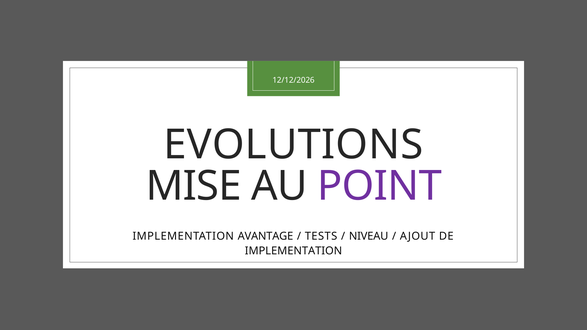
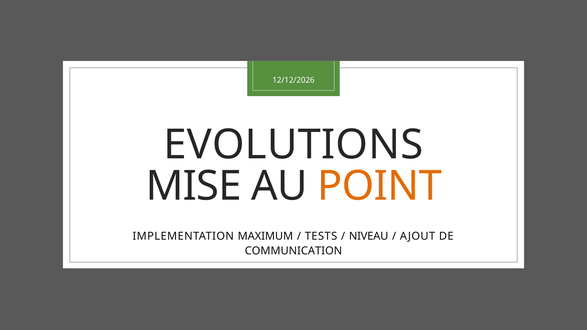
POINT colour: purple -> orange (379, 186)
AVANTAGE: AVANTAGE -> MAXIMUM (265, 236)
IMPLEMENTATION: IMPLEMENTATION -> COMMUNICATION (293, 251)
